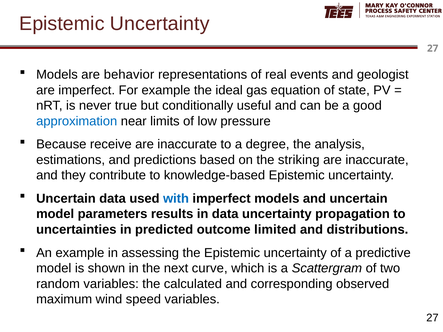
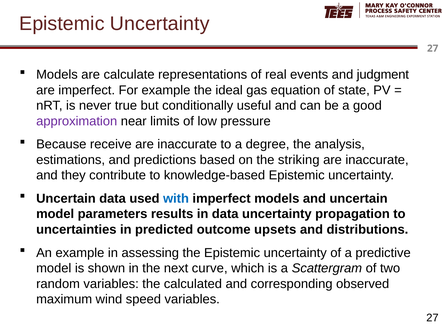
behavior: behavior -> calculate (129, 75)
geologist: geologist -> judgment (383, 75)
approximation colour: blue -> purple (77, 121)
limited: limited -> upsets (275, 230)
